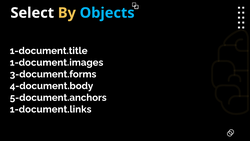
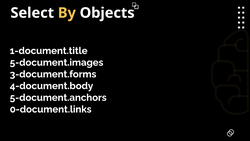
Objects colour: light blue -> white (107, 13)
1-document.images: 1-document.images -> 5-document.images (57, 62)
1-document.links: 1-document.links -> 0-document.links (51, 109)
